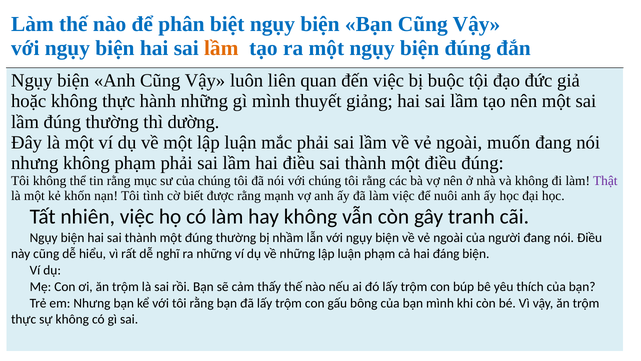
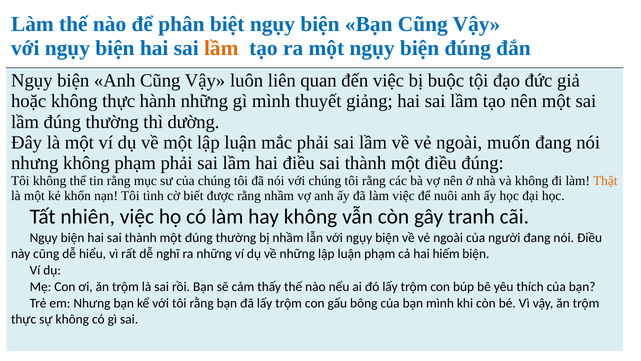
Thật colour: purple -> orange (605, 181)
rằng mạnh: mạnh -> nhầm (279, 196)
đáng: đáng -> hiếm (446, 254)
